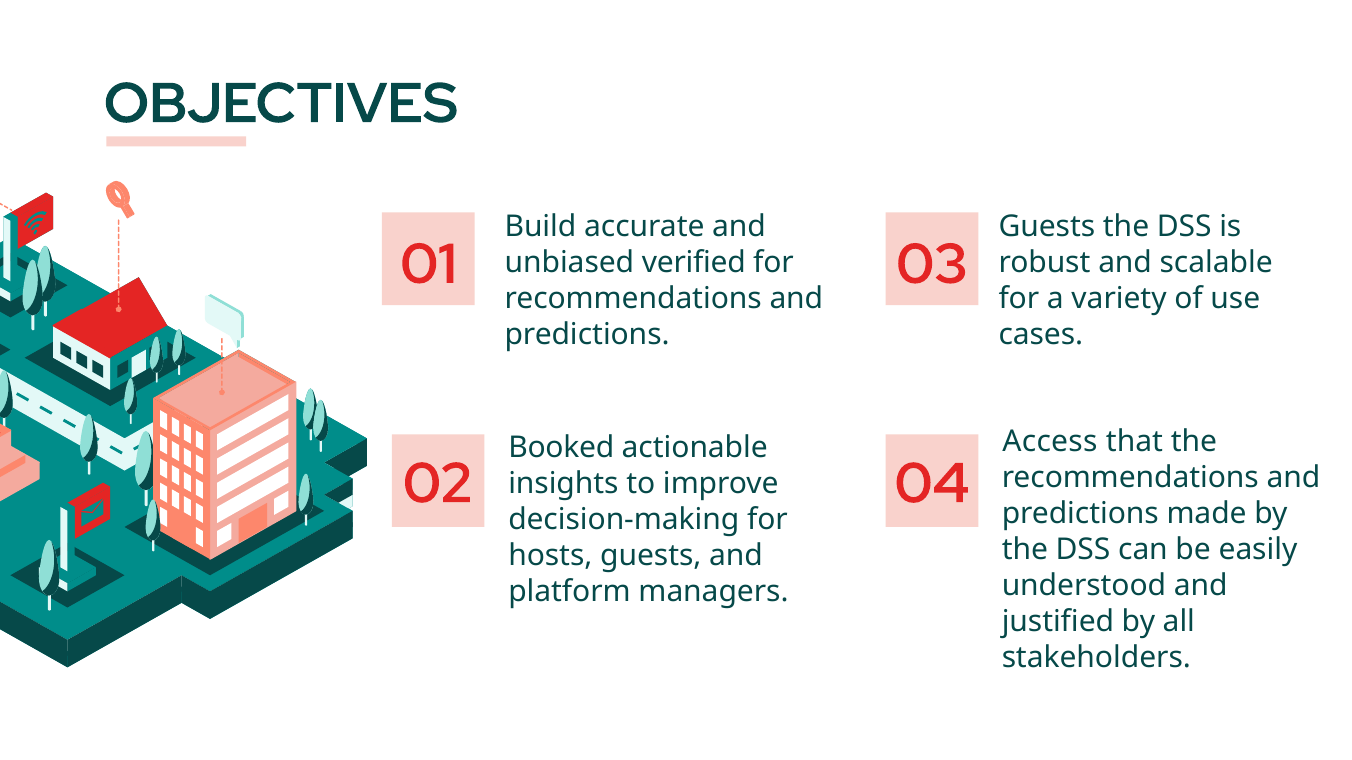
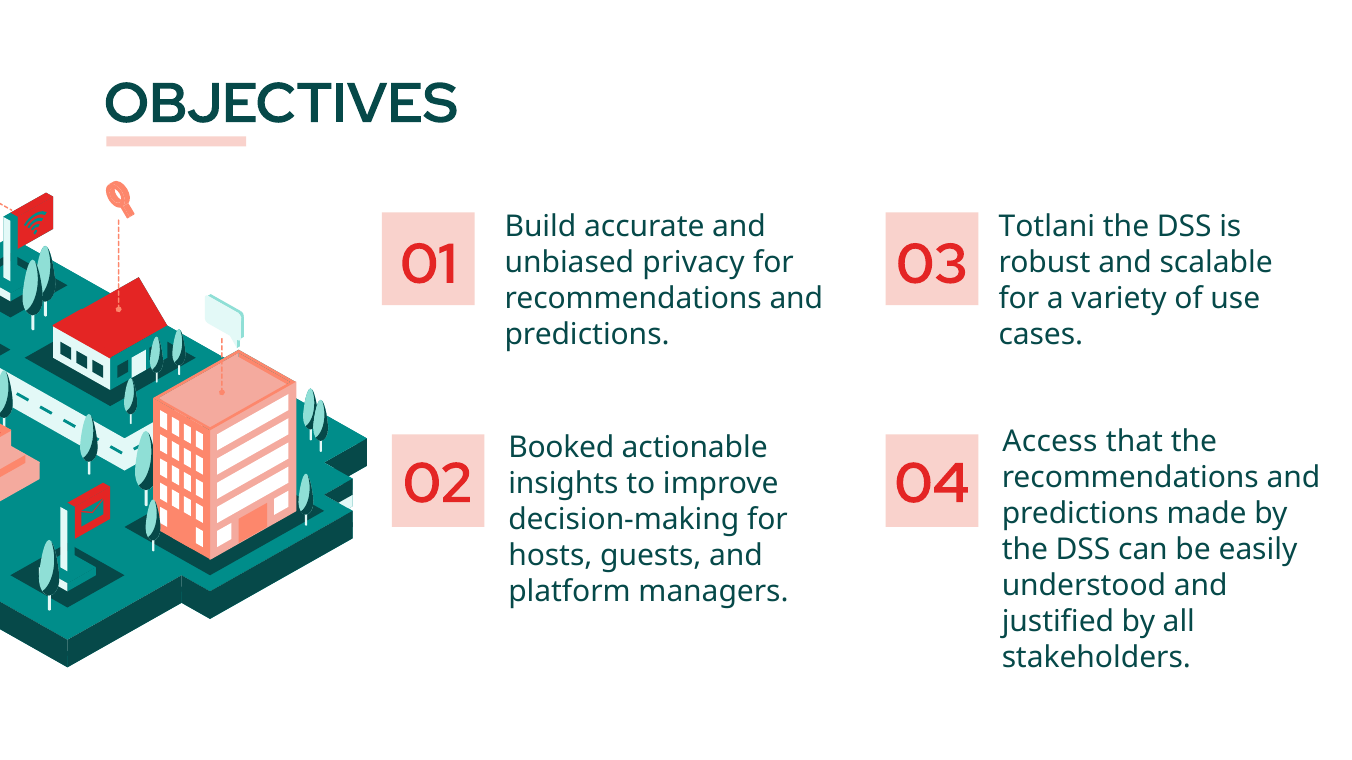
Guests: Guests -> Totlani (1047, 227)
verified: verified -> privacy (694, 263)
